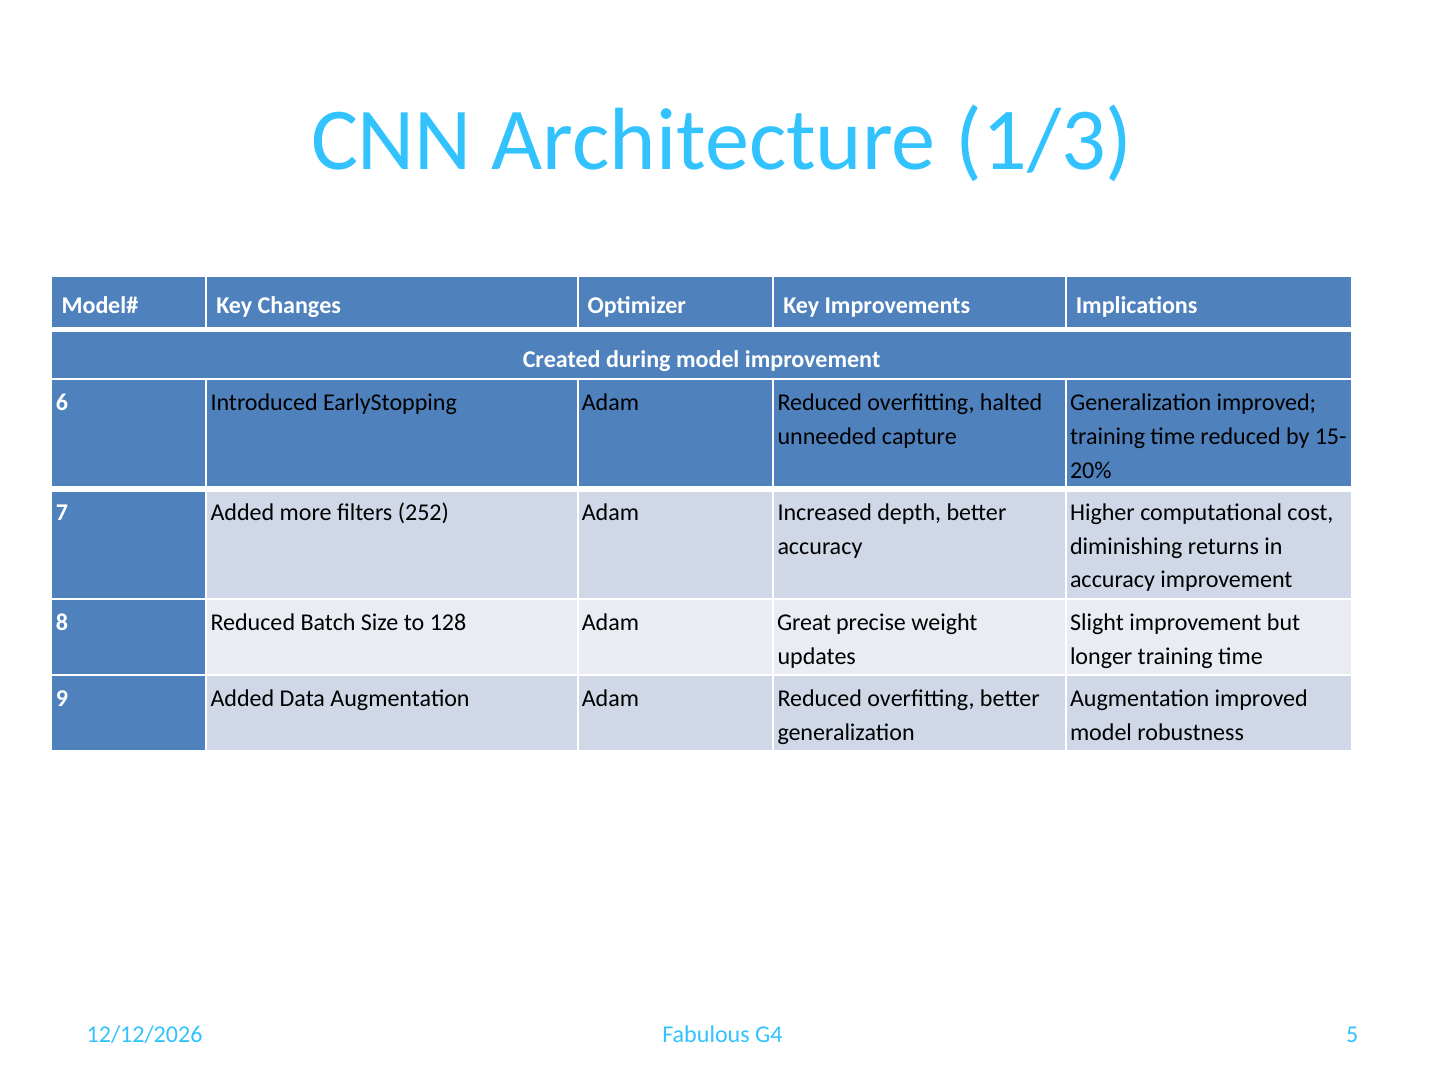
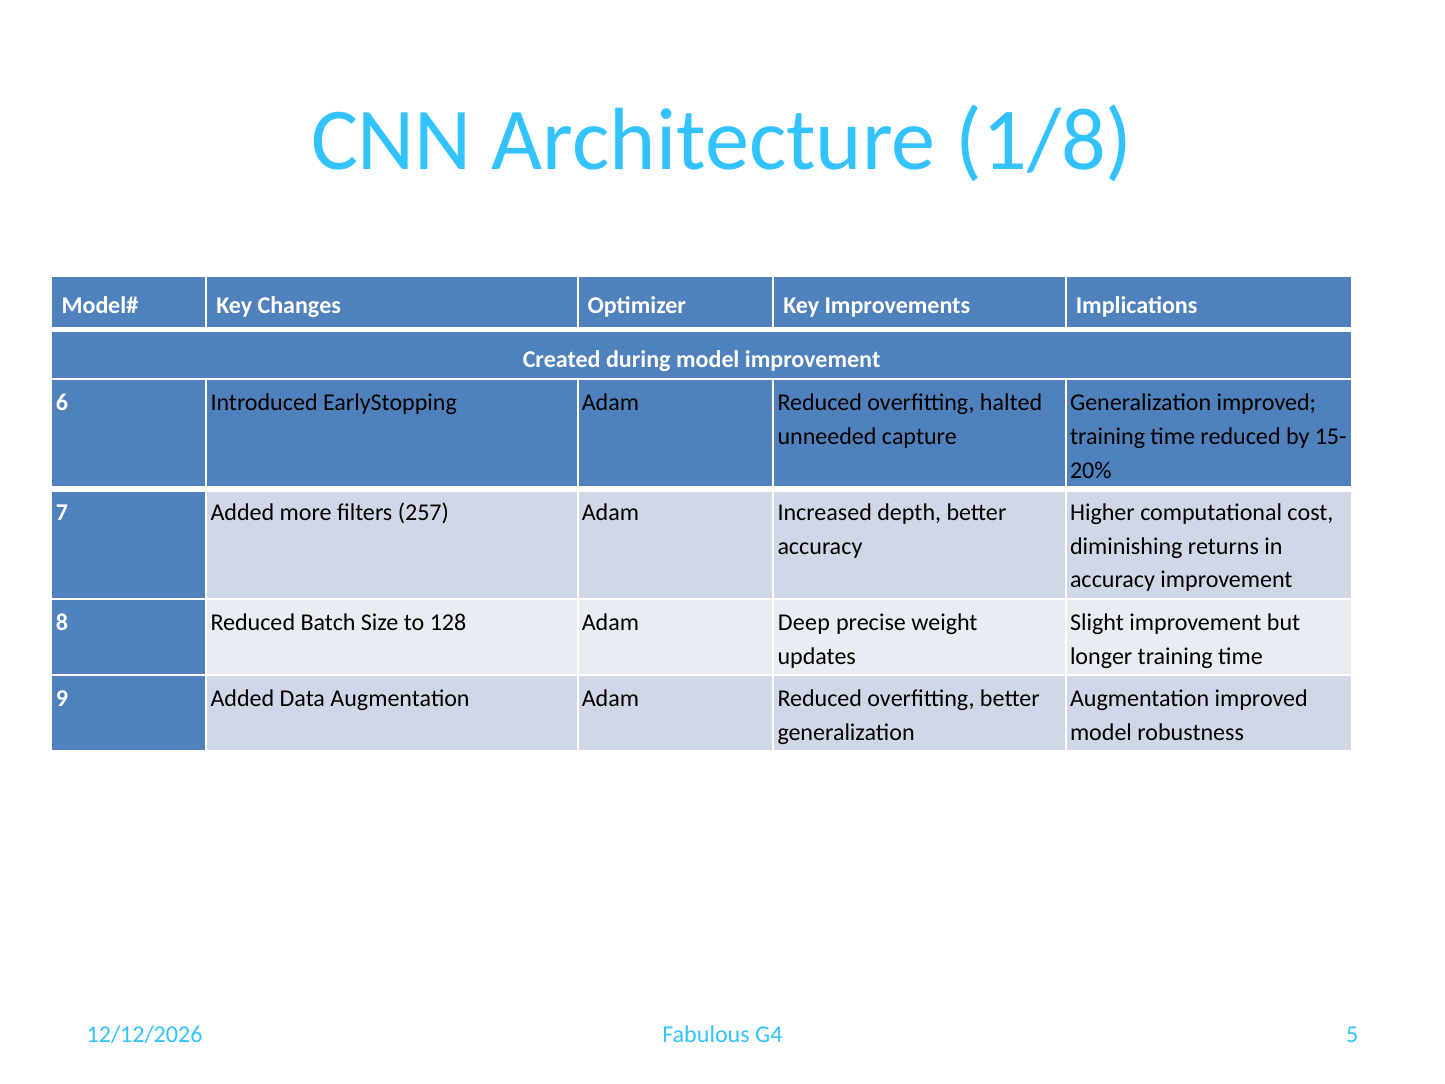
1/3: 1/3 -> 1/8 (1044, 140)
252: 252 -> 257 (423, 512)
Great: Great -> Deep (804, 622)
